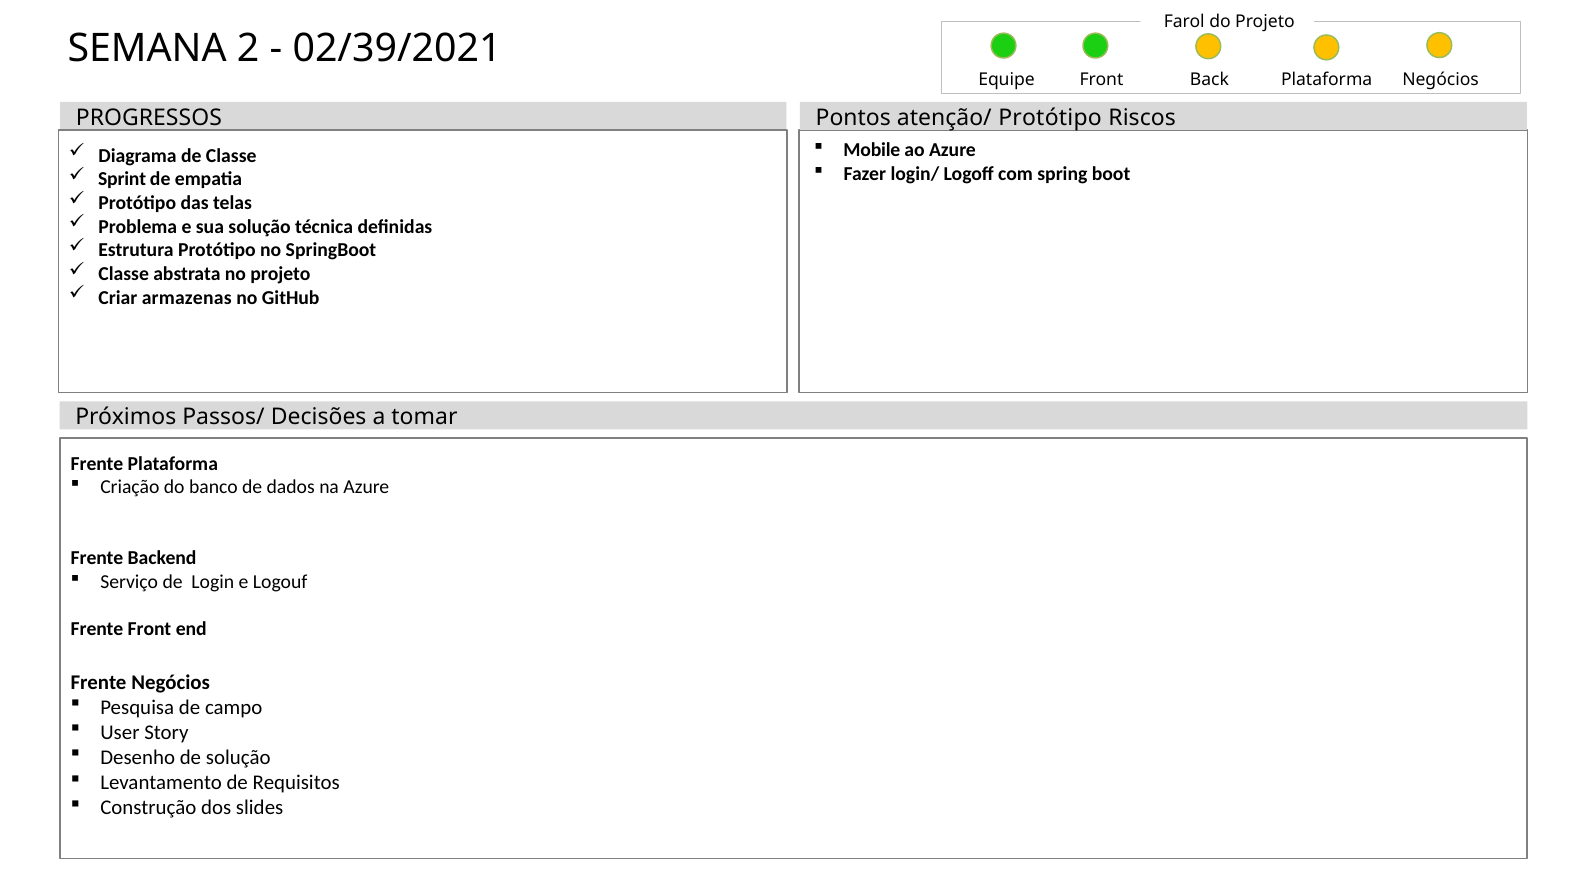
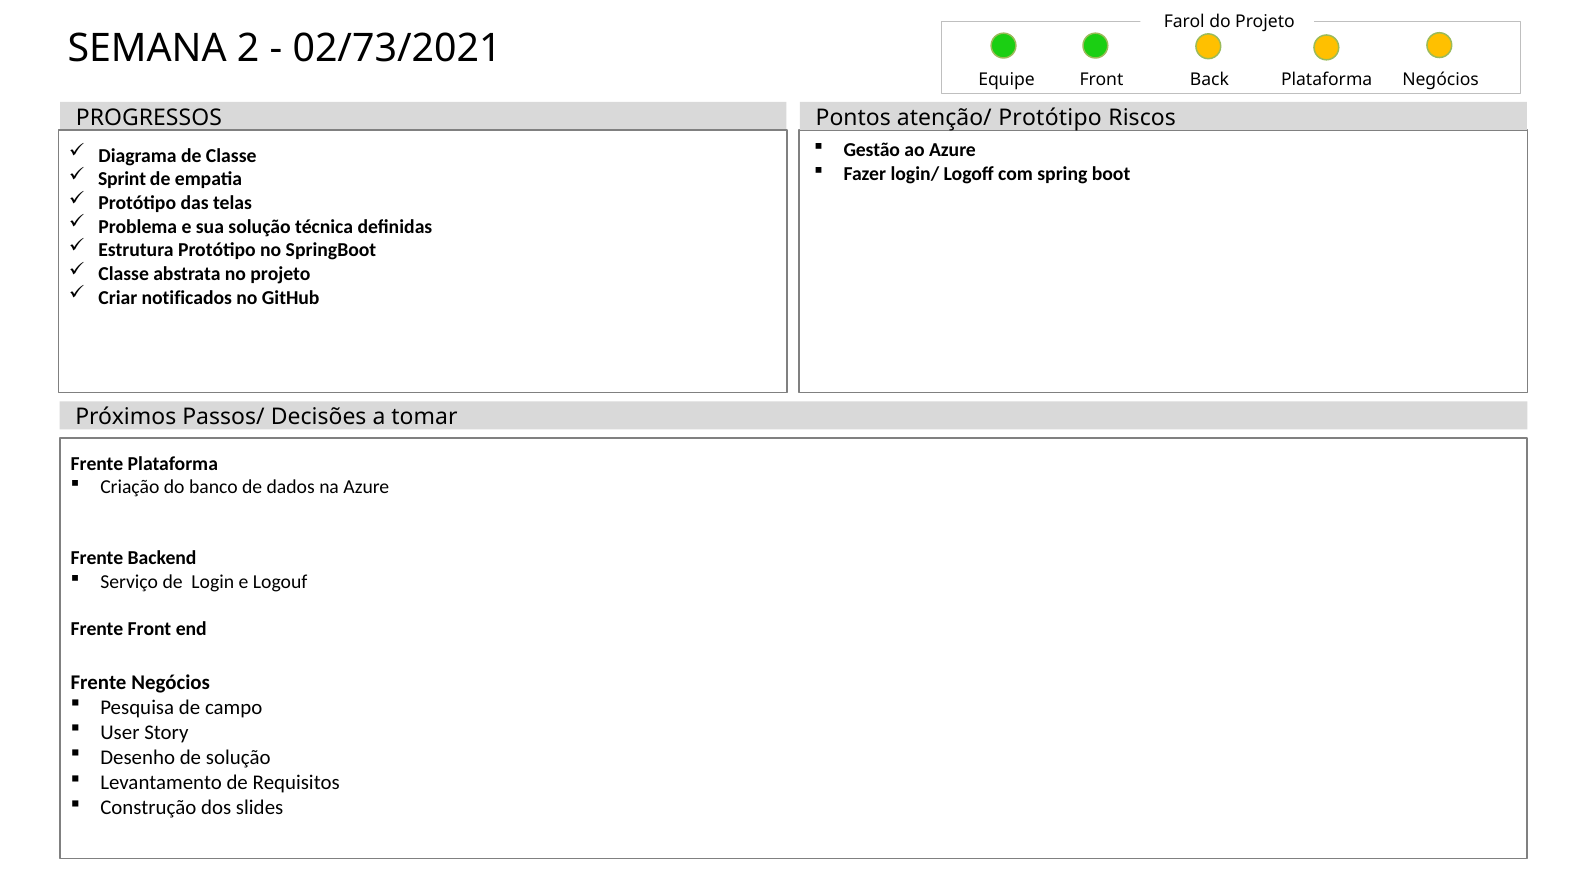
02/39/2021: 02/39/2021 -> 02/73/2021 (397, 48)
Mobile: Mobile -> Gestão (872, 150)
armazenas: armazenas -> notificados (187, 298)
